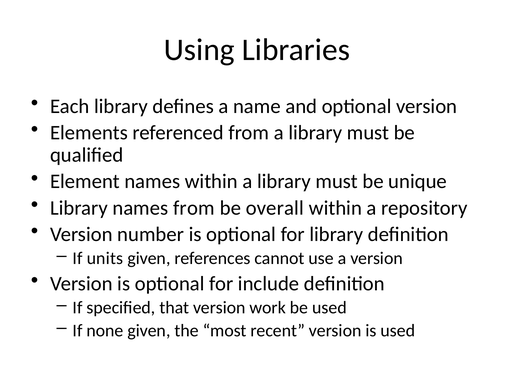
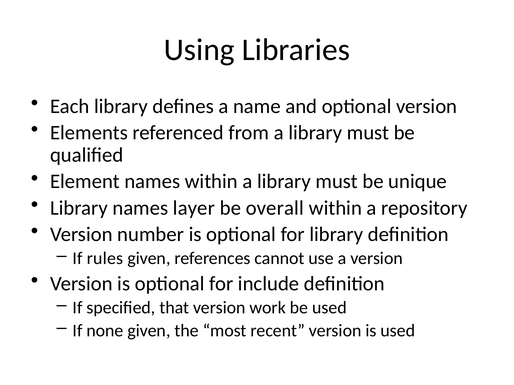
names from: from -> layer (194, 208)
units: units -> rules (105, 259)
